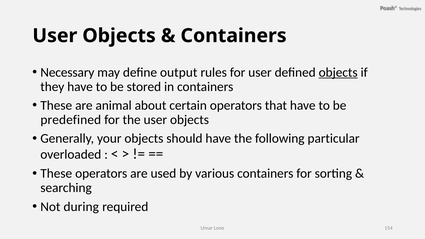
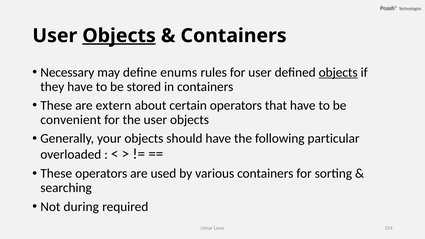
Objects underline: none -> present (119, 36)
output: output -> enums (179, 72)
animal: animal -> extern (114, 105)
predefined: predefined -> convenient (71, 120)
